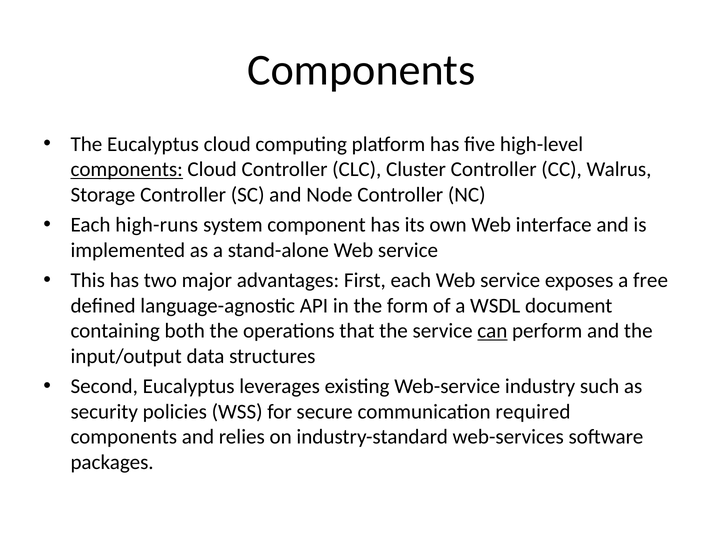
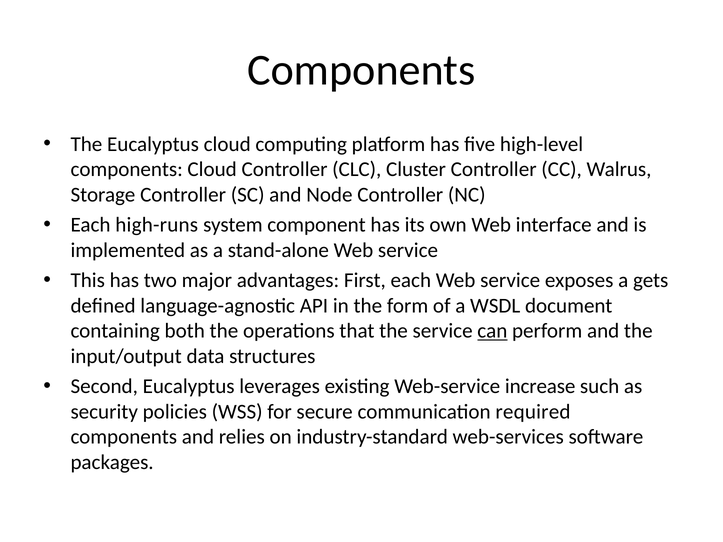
components underline: present -> none (127, 170)
free: free -> gets (651, 280)
industry: industry -> increase (540, 386)
